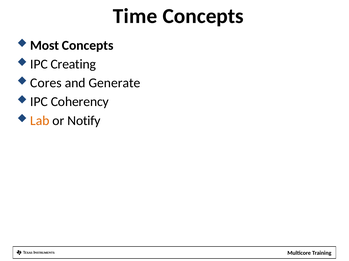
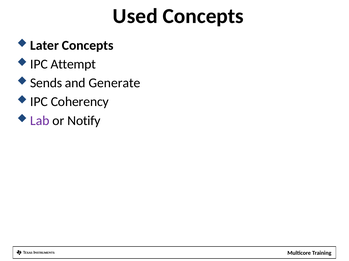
Time: Time -> Used (135, 16)
Most: Most -> Later (45, 46)
Creating: Creating -> Attempt (73, 64)
Cores: Cores -> Sends (46, 83)
Lab colour: orange -> purple (40, 121)
